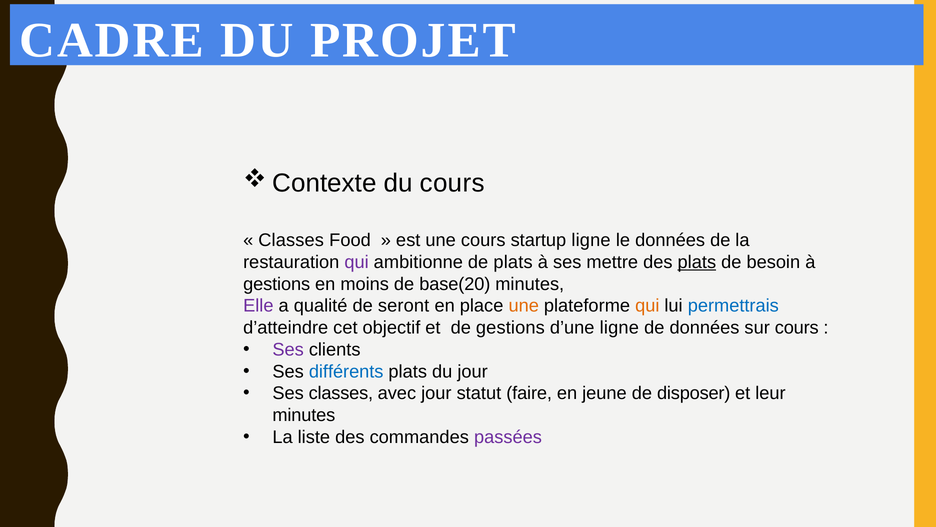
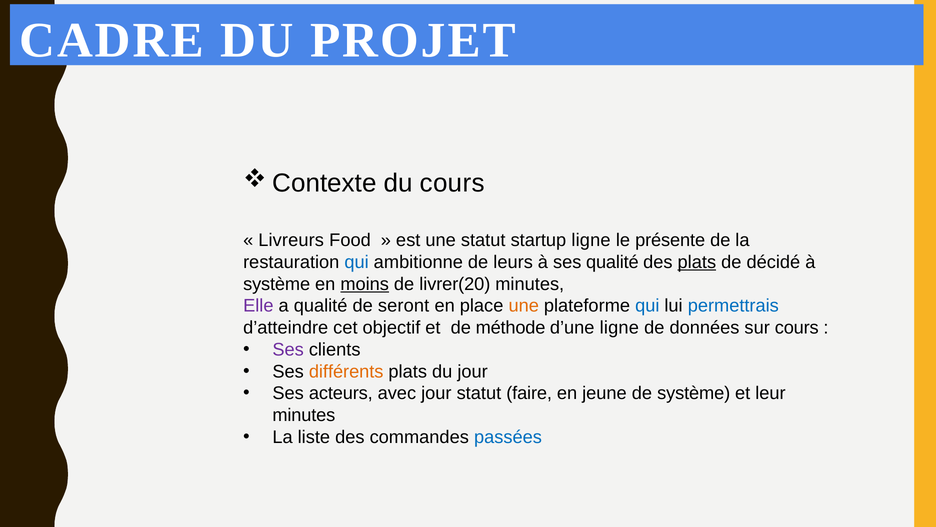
Classes: Classes -> Livreurs (291, 240)
une cours: cours -> statut (483, 240)
le données: données -> présente (670, 240)
qui colour: purple -> blue (357, 262)
de plats: plats -> leurs (513, 262)
ses mettre: mettre -> qualité (612, 262)
besoin: besoin -> décidé (773, 262)
gestions: gestions -> système (277, 284)
moins underline: none -> present (365, 284)
base(20: base(20 -> livrer(20 (455, 284)
qui colour: orange -> blue (647, 306)
de gestions: gestions -> méthode (511, 327)
différents colour: blue -> orange (346, 371)
Ses classes: classes -> acteurs (341, 393)
de disposer: disposer -> système (694, 393)
passées colour: purple -> blue (508, 437)
